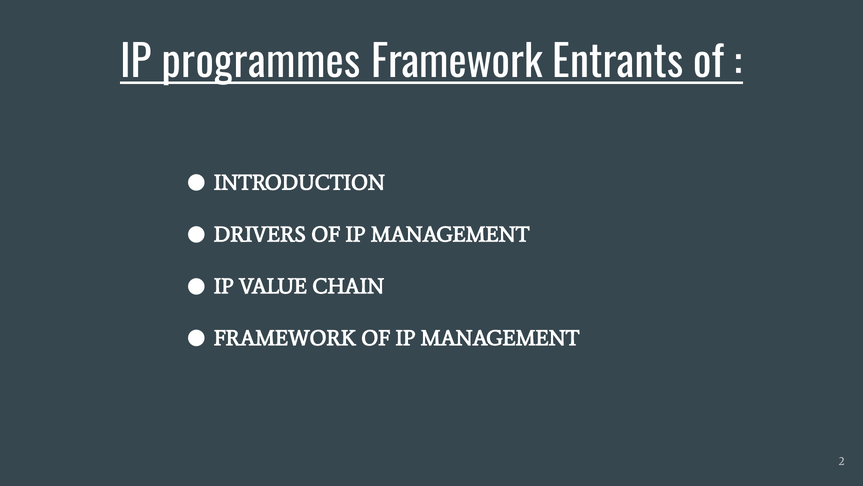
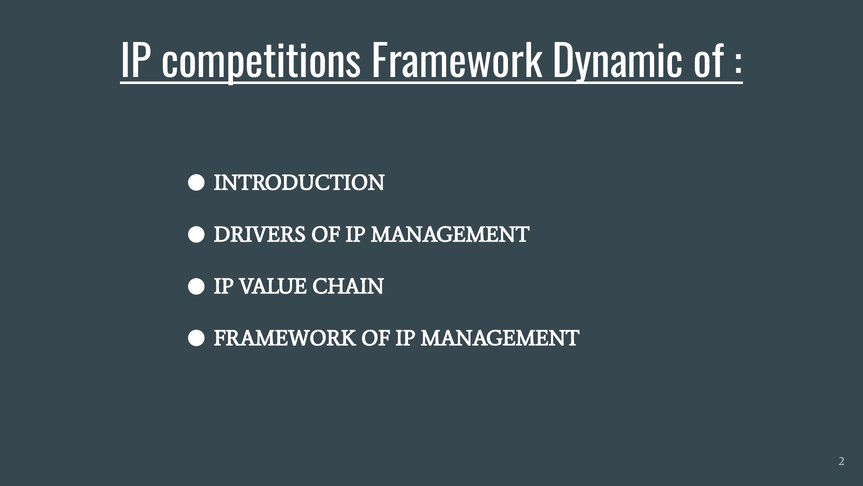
programmes: programmes -> competitions (261, 63)
Entrants: Entrants -> Dynamic (618, 63)
